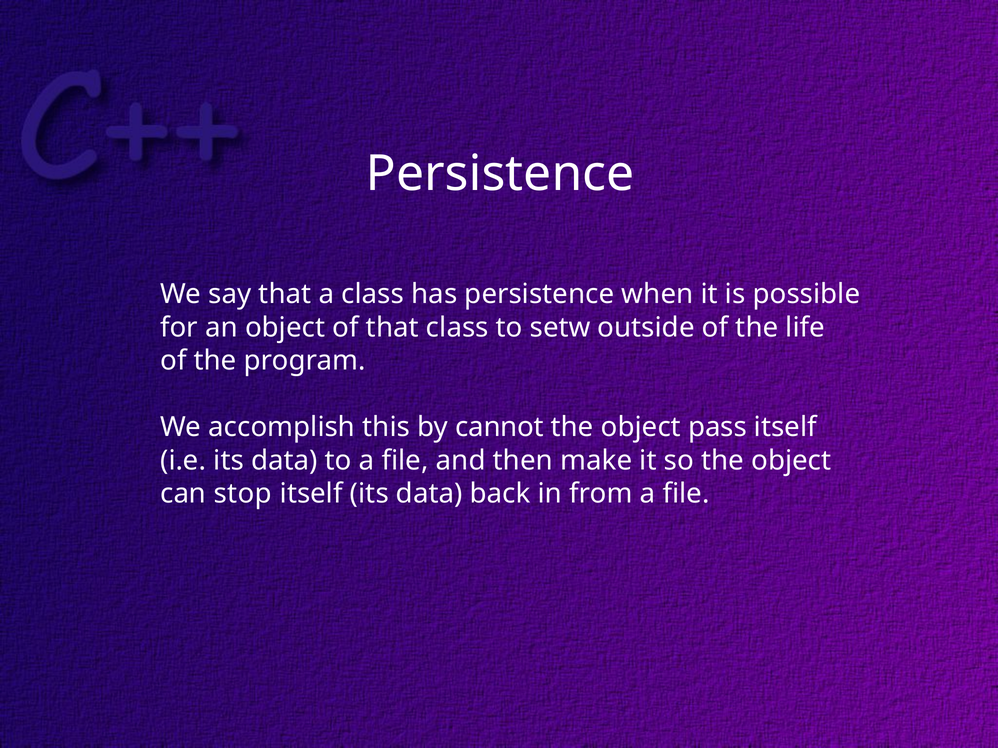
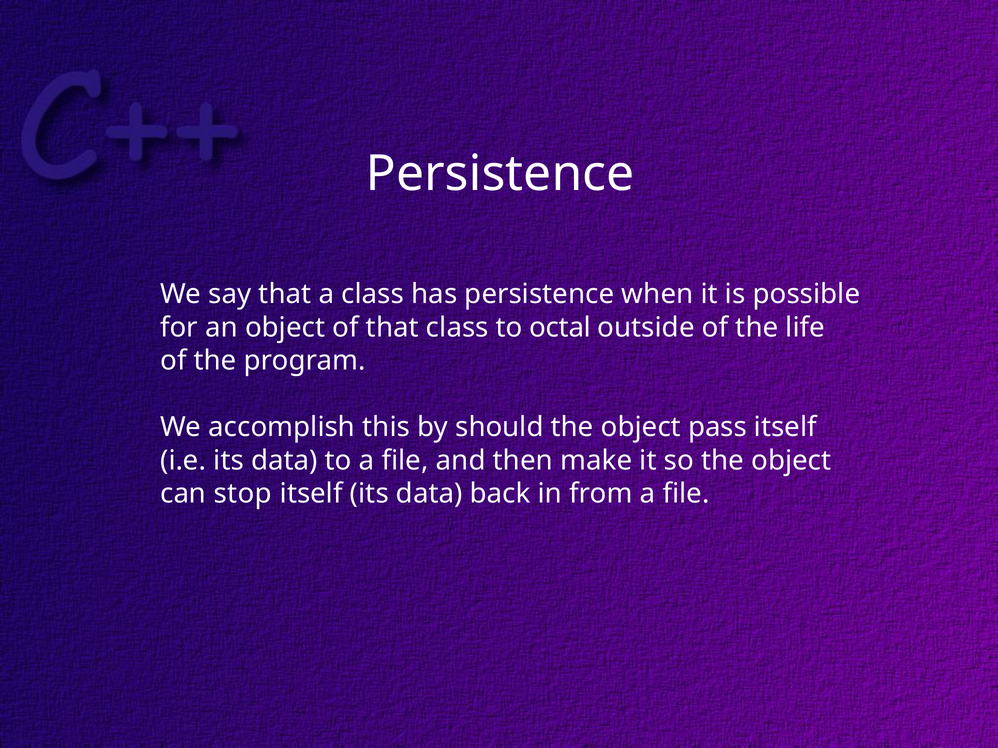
setw: setw -> octal (560, 328)
cannot: cannot -> should (499, 427)
